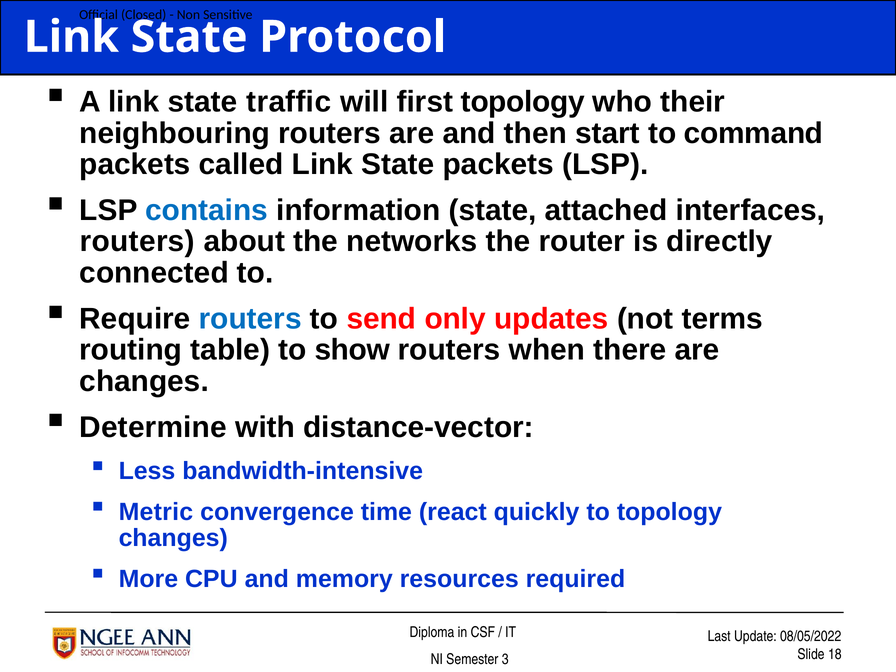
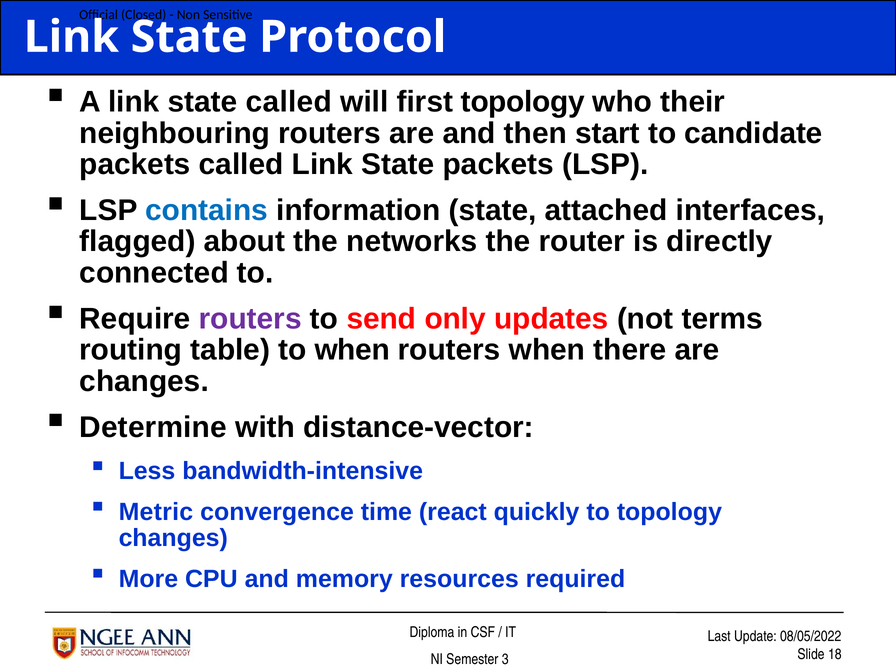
state traffic: traffic -> called (289, 102)
command: command -> candidate (753, 133)
routers: routers -> flagged (137, 242)
routers colour: blue -> purple (250, 319)
to show: show -> when (352, 350)
